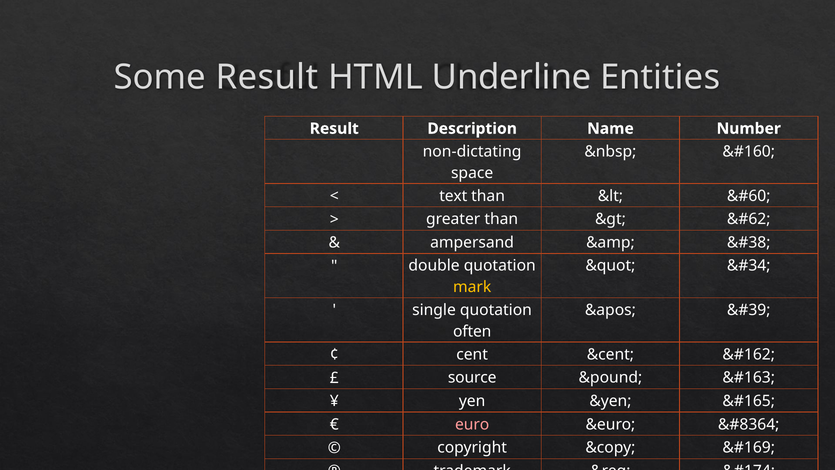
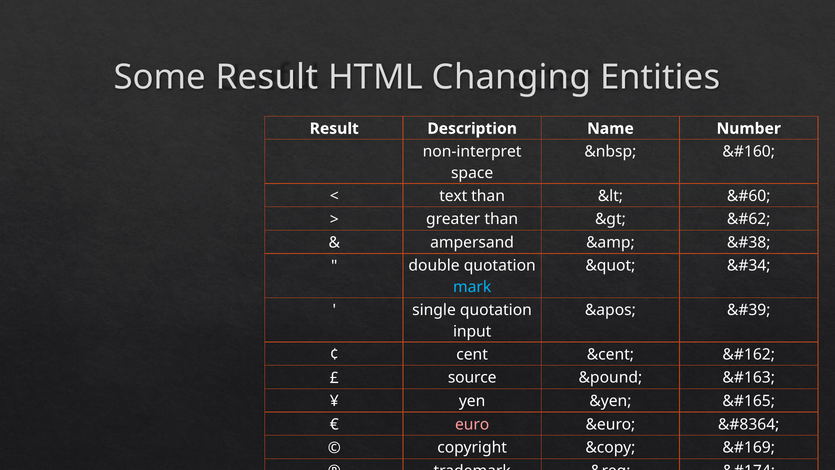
Underline: Underline -> Changing (511, 77)
non-dictating: non-dictating -> non-interpret (472, 151)
mark colour: yellow -> light blue (472, 287)
often: often -> input (472, 331)
